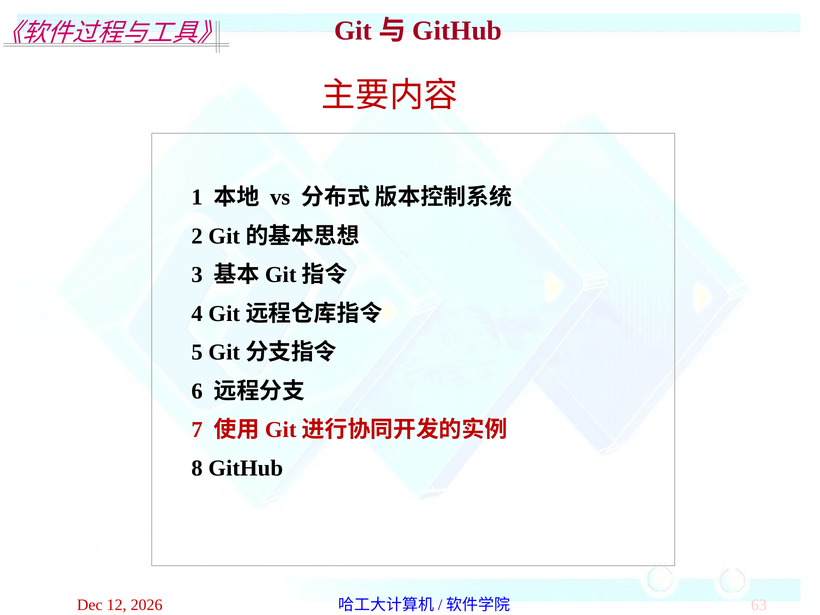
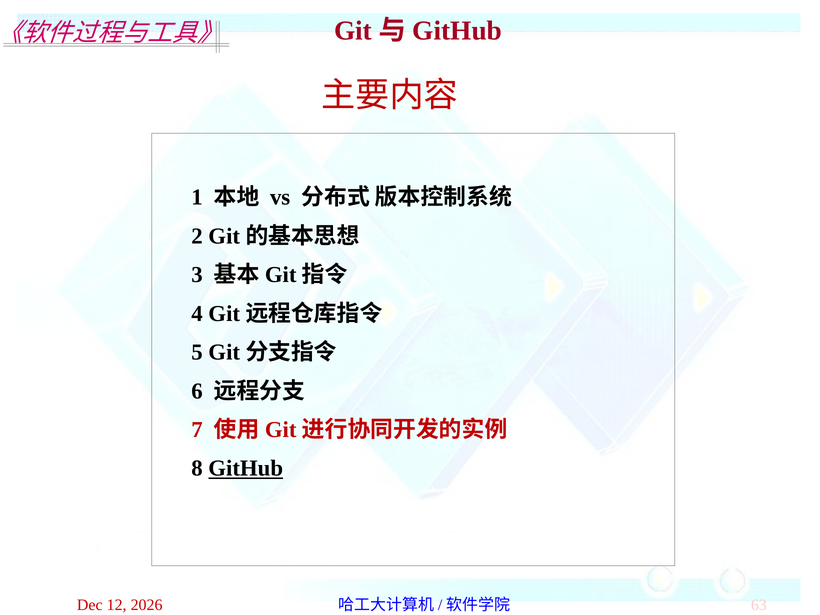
GitHub underline: none -> present (246, 468)
